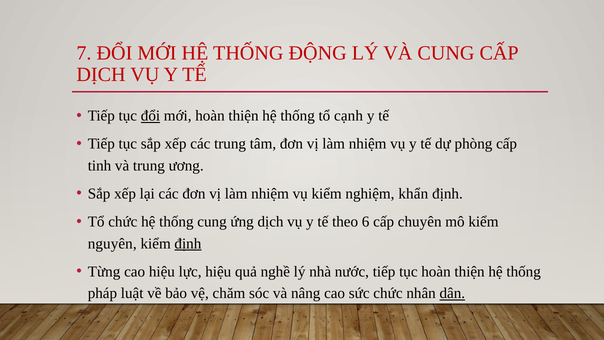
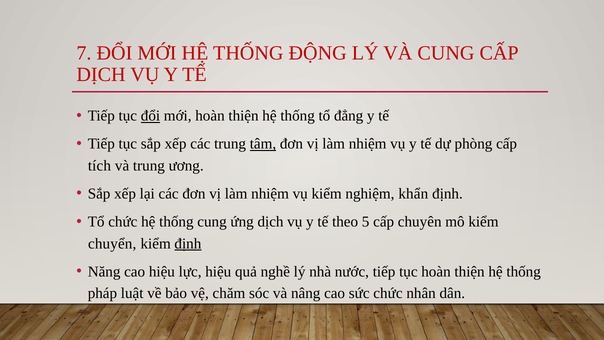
cạnh: cạnh -> đẳng (349, 116)
tâm underline: none -> present (263, 144)
tinh: tinh -> tích (99, 166)
6: 6 -> 5 (366, 222)
nguyên: nguyên -> chuyển (112, 243)
Từng: Từng -> Năng (104, 271)
dân underline: present -> none (452, 293)
